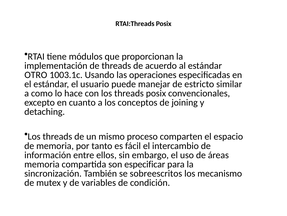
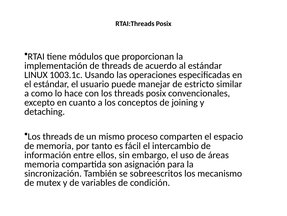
OTRO: OTRO -> LINUX (36, 75)
especificar: especificar -> asignación (145, 164)
